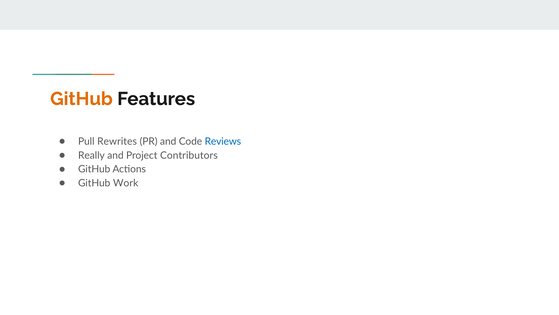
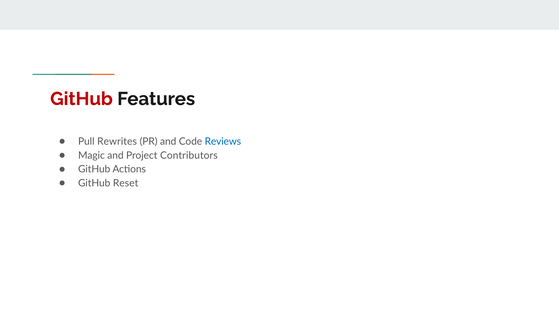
GitHub colour: orange -> red (81, 99)
Really: Really -> Magic (91, 155)
Work: Work -> Reset (126, 183)
